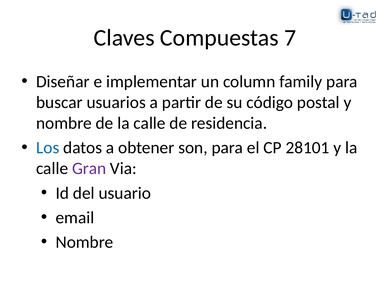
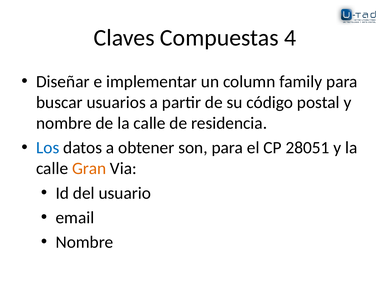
7: 7 -> 4 (290, 38)
28101: 28101 -> 28051 (307, 148)
Gran colour: purple -> orange (89, 169)
